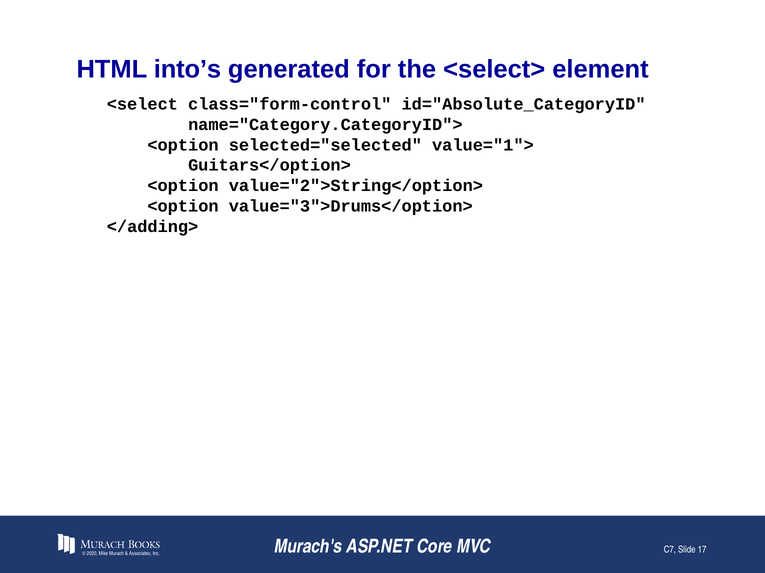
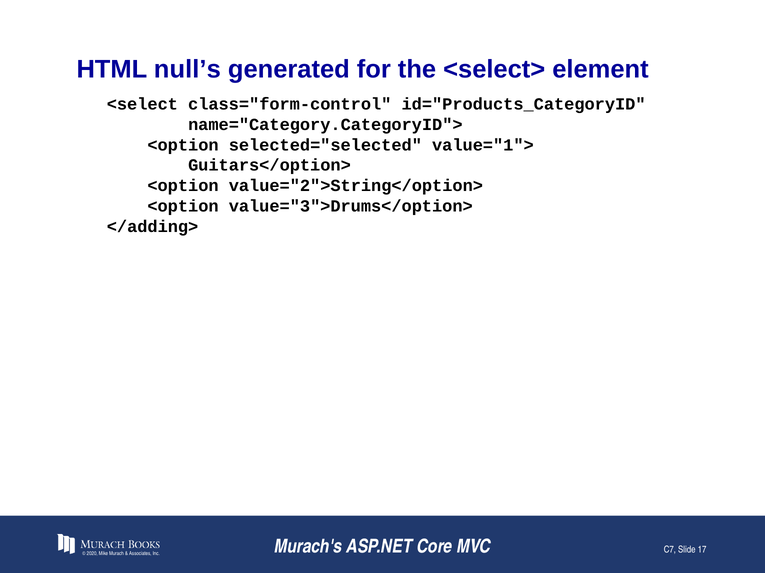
into’s: into’s -> null’s (187, 69)
id="Absolute_CategoryID: id="Absolute_CategoryID -> id="Products_CategoryID (524, 104)
